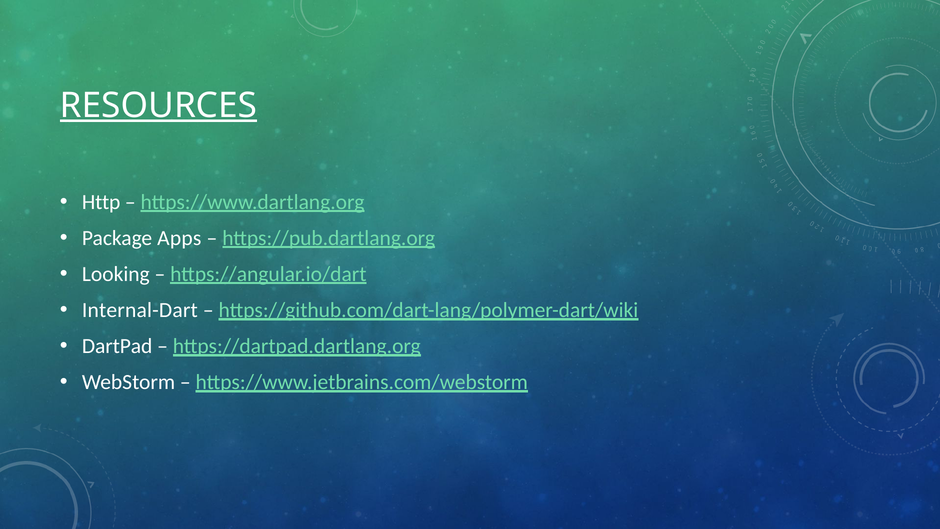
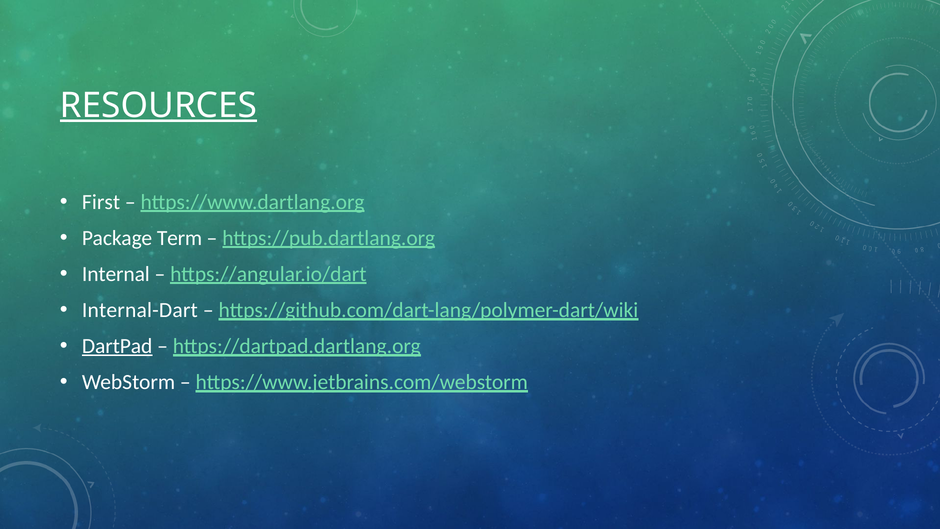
Http: Http -> First (101, 202)
Apps: Apps -> Term (180, 238)
Looking: Looking -> Internal (116, 274)
DartPad underline: none -> present (117, 346)
